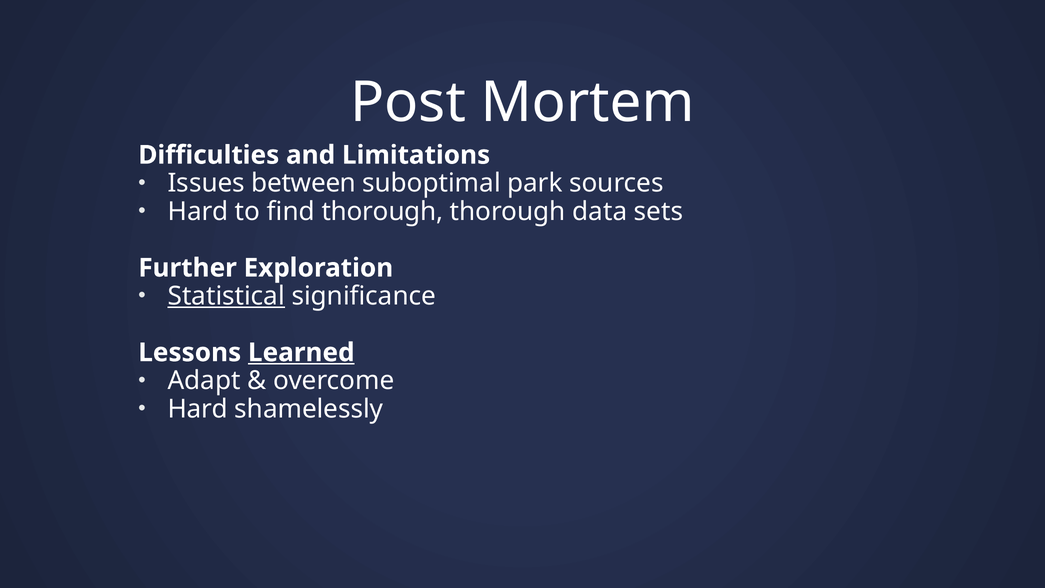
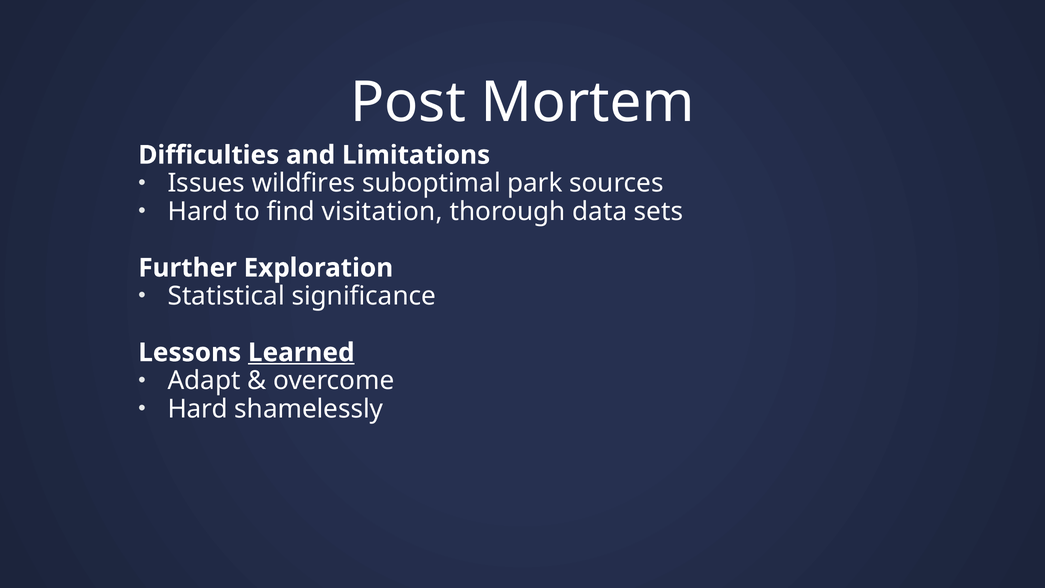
between: between -> wildfires (304, 183)
find thorough: thorough -> visitation (382, 211)
Statistical underline: present -> none (226, 296)
